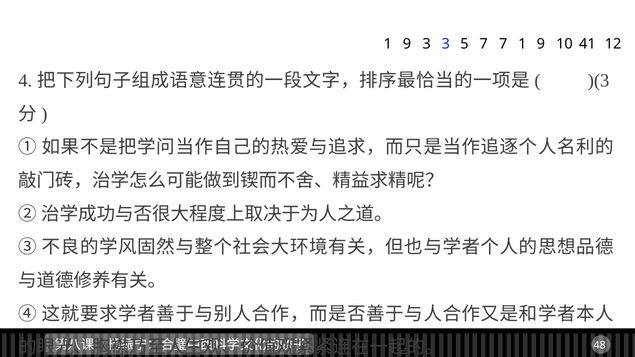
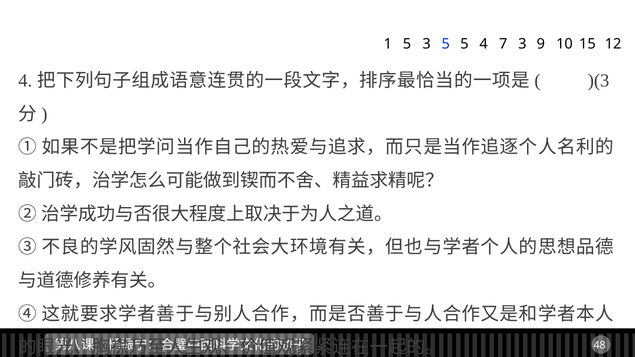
9: 9 -> 5 (407, 44)
3 3: 3 -> 5 (446, 44)
5 7: 7 -> 4 (484, 44)
7 1: 1 -> 3 (522, 44)
41: 41 -> 15 (587, 44)
